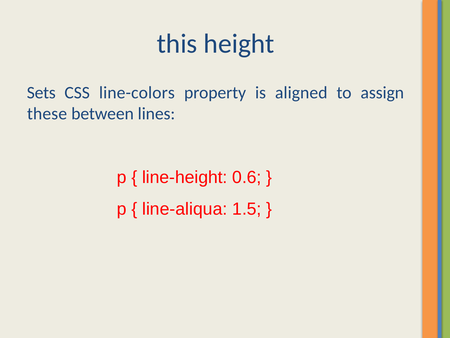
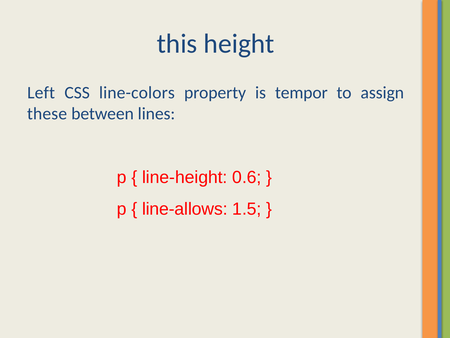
Sets: Sets -> Left (41, 93)
aligned: aligned -> tempor (301, 93)
line-aliqua: line-aliqua -> line-allows (185, 209)
